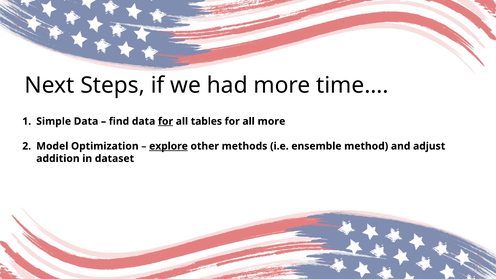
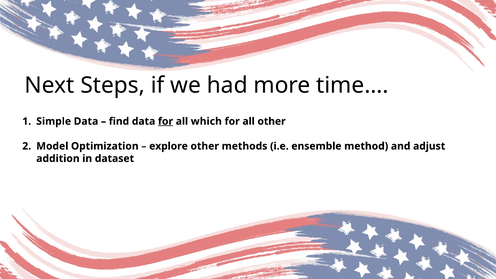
tables: tables -> which (206, 121)
all more: more -> other (272, 121)
explore underline: present -> none (169, 146)
